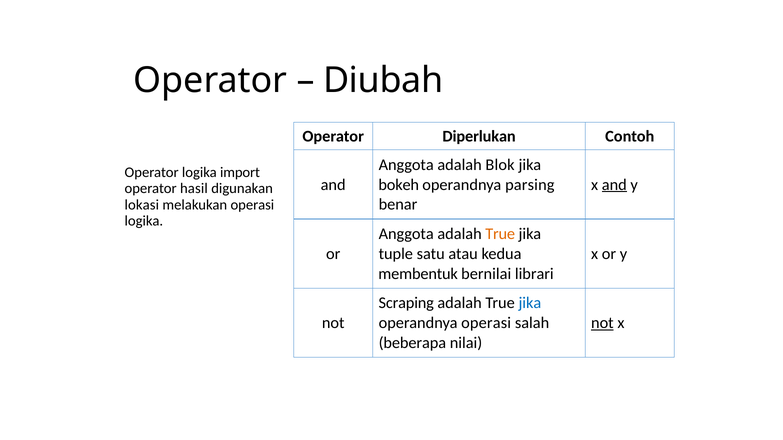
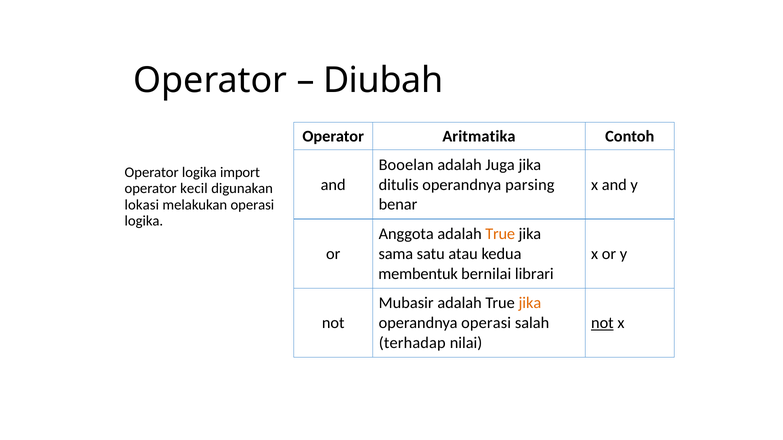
Diperlukan: Diperlukan -> Aritmatika (479, 136)
Anggota: Anggota -> Booelan (406, 165)
Blok: Blok -> Juga (500, 165)
bokeh: bokeh -> ditulis (399, 185)
and underline: present -> none (614, 185)
hasil: hasil -> kecil (194, 189)
tuple: tuple -> sama (396, 254)
Scraping: Scraping -> Mubasir (406, 303)
jika colour: blue -> orange (530, 303)
beberapa: beberapa -> terhadap (412, 343)
